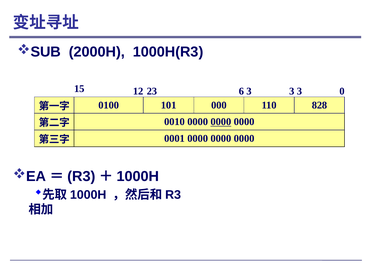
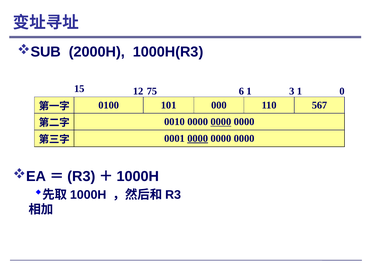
23: 23 -> 75 (152, 91)
6 3: 3 -> 1 (249, 91)
3: 3 -> 1 (299, 91)
828: 828 -> 567 (319, 105)
0000 underline: none -> present (198, 139)
